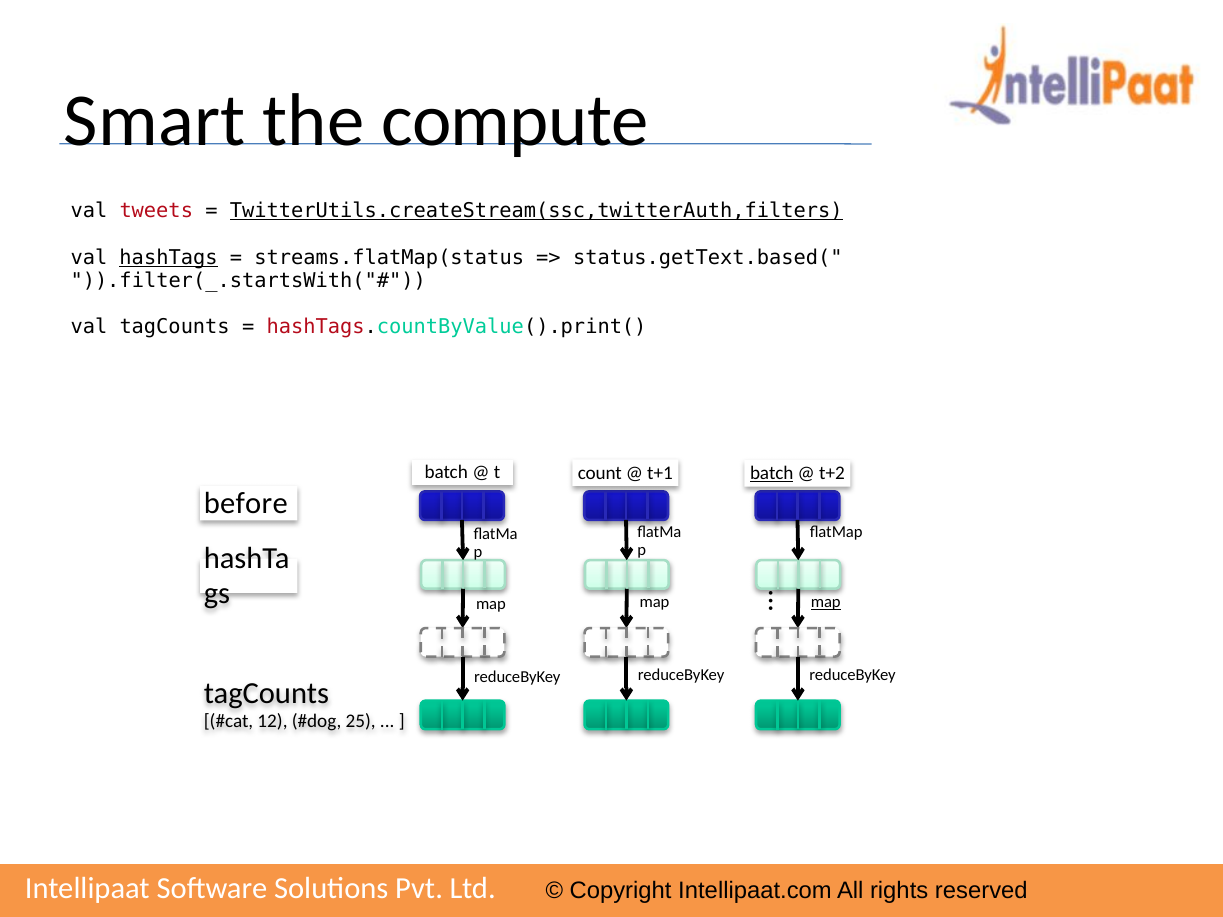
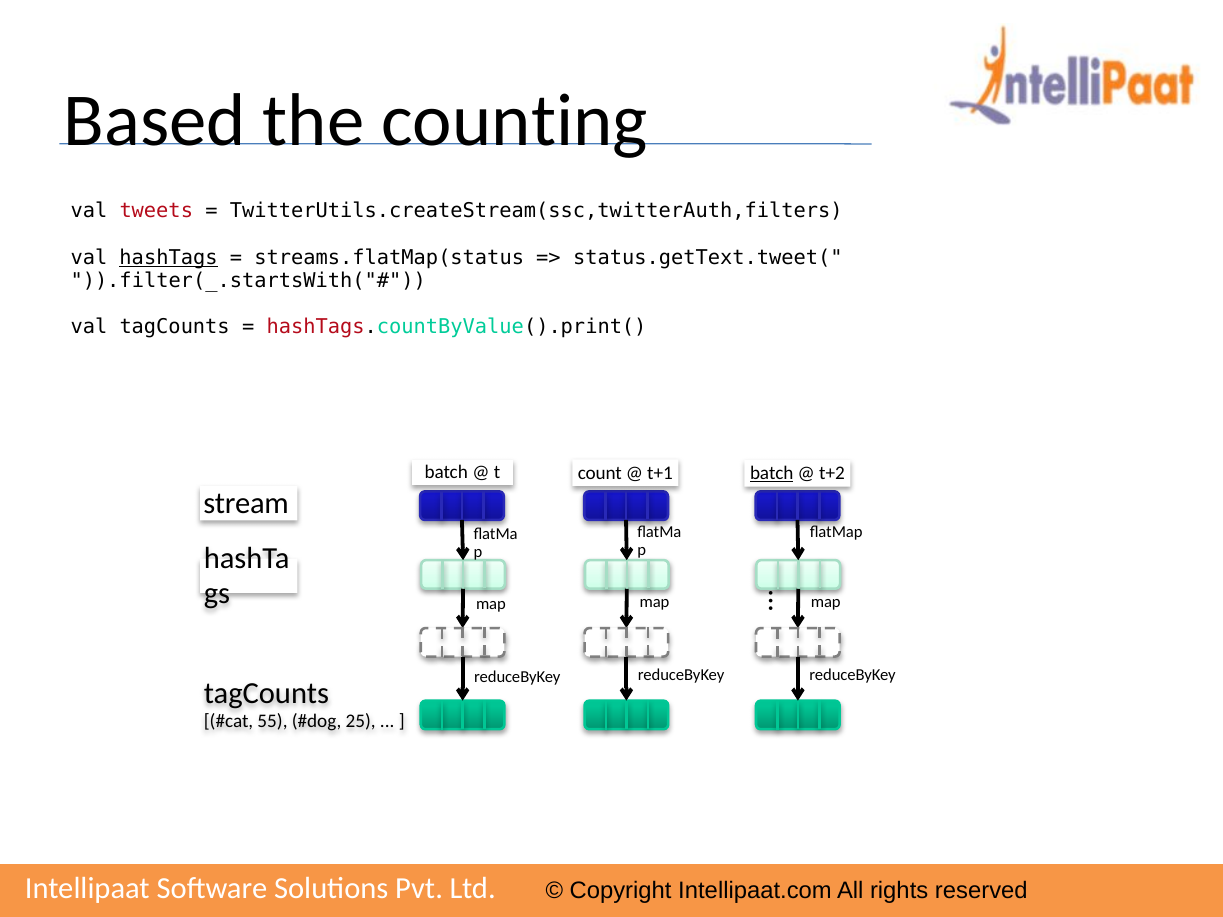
Smart: Smart -> Based (155, 121)
compute: compute -> counting (515, 121)
TwitterUtils.createStream(ssc,twitterAuth,filters underline: present -> none (536, 211)
status.getText.based(: status.getText.based( -> status.getText.tweet( (708, 258)
before: before -> stream (246, 503)
map underline: present -> none (826, 602)
12: 12 -> 55 (273, 721)
